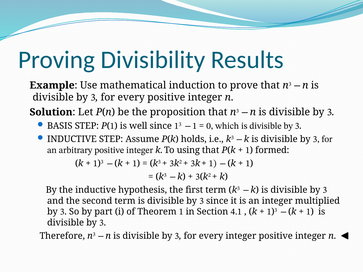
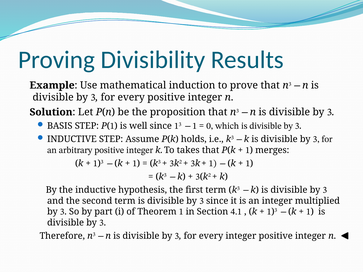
using: using -> takes (188, 150)
formed: formed -> merges (272, 150)
